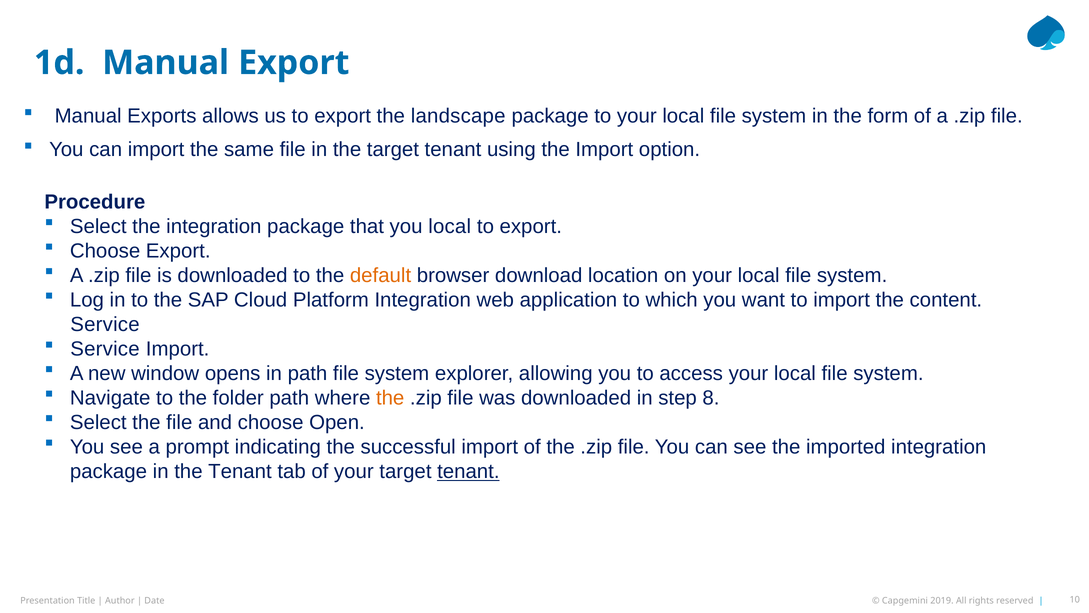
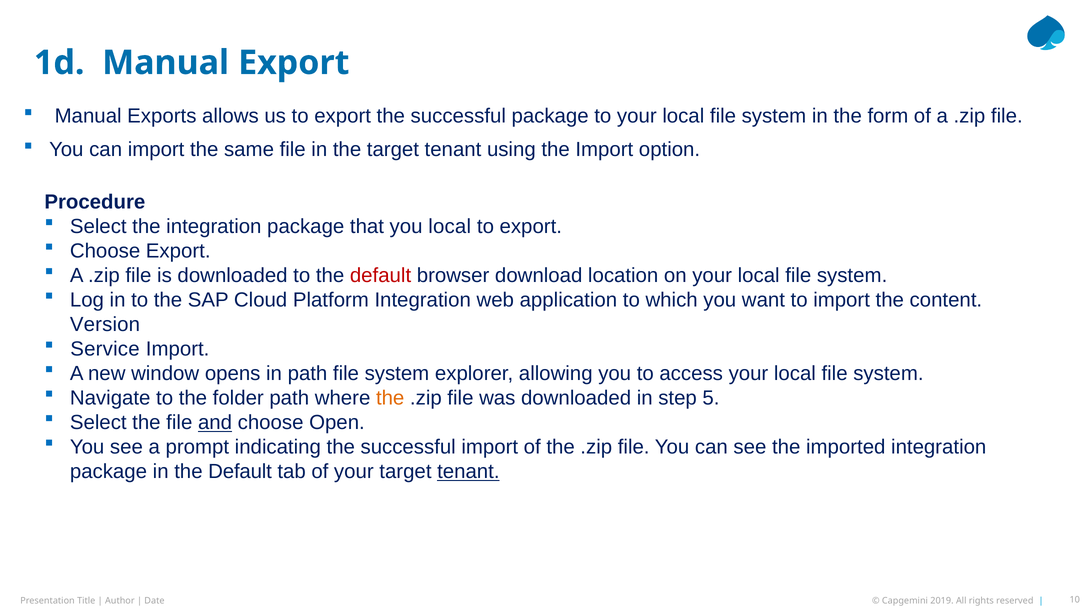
export the landscape: landscape -> successful (458, 116)
default colour: orange -> red (381, 275)
Service: Service -> Version (105, 324)
8: 8 -> 5 (711, 398)
and underline: none -> present (215, 422)
in the Tenant: Tenant -> Default (240, 471)
